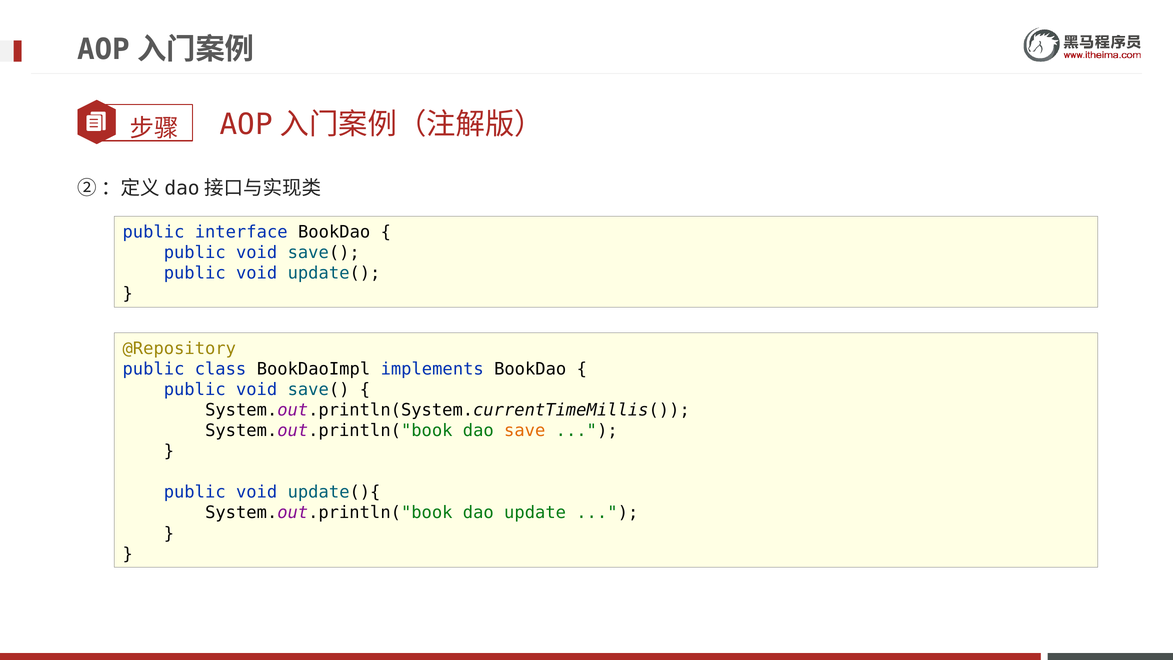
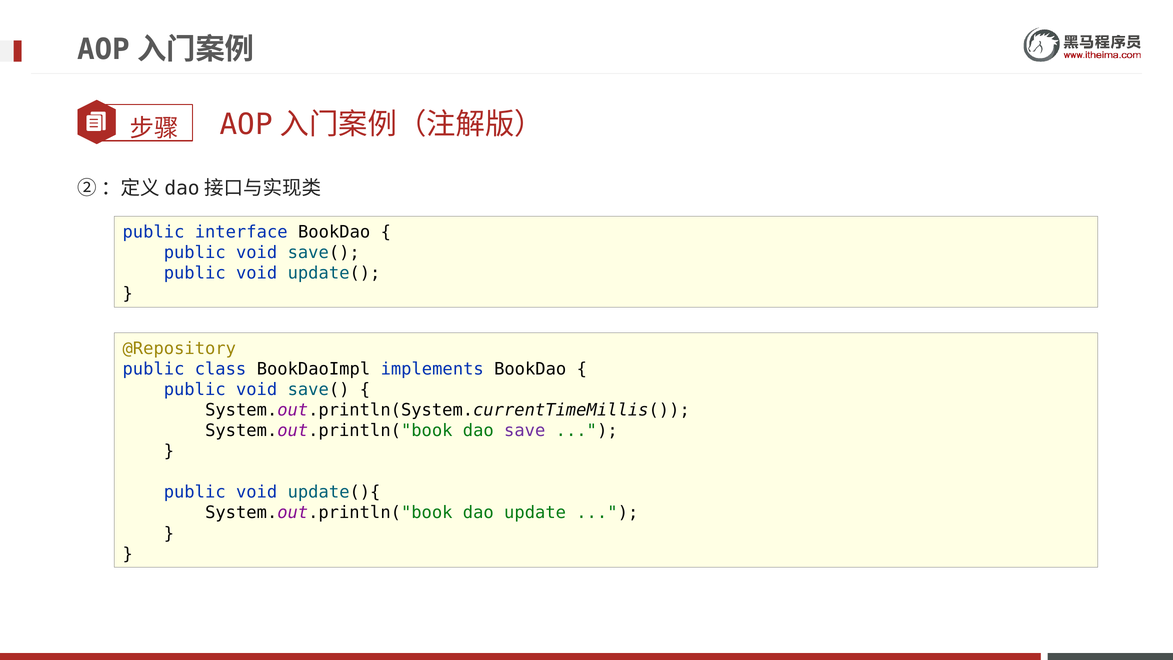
save colour: orange -> purple (525, 431)
